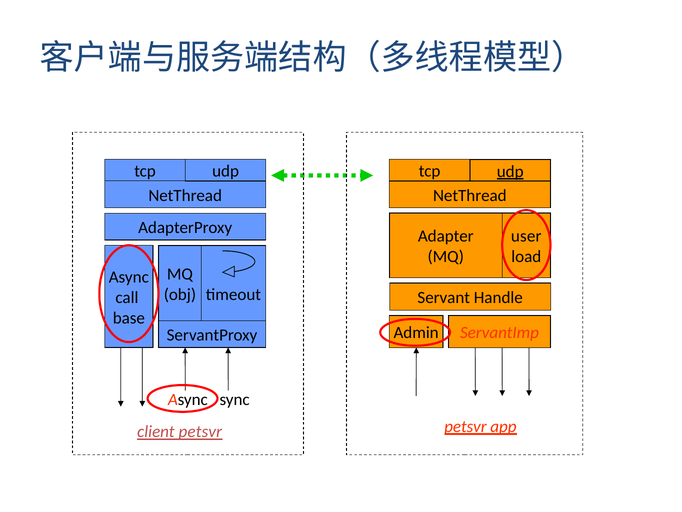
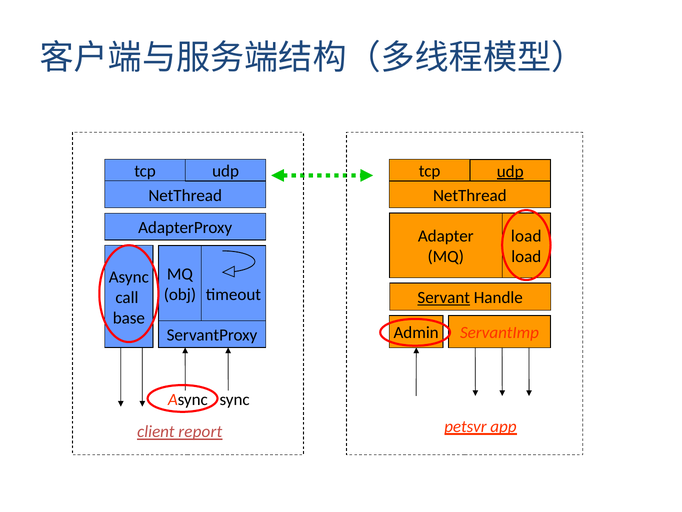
user: user -> load (526, 236)
Servant underline: none -> present (444, 297)
client petsvr: petsvr -> report (200, 431)
